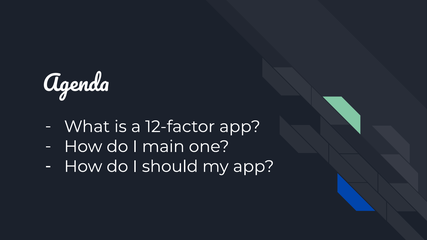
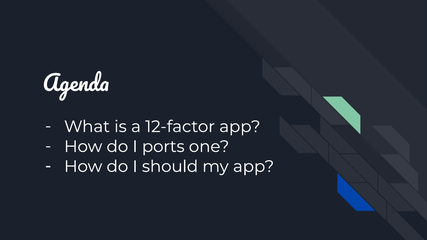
main: main -> ports (163, 147)
